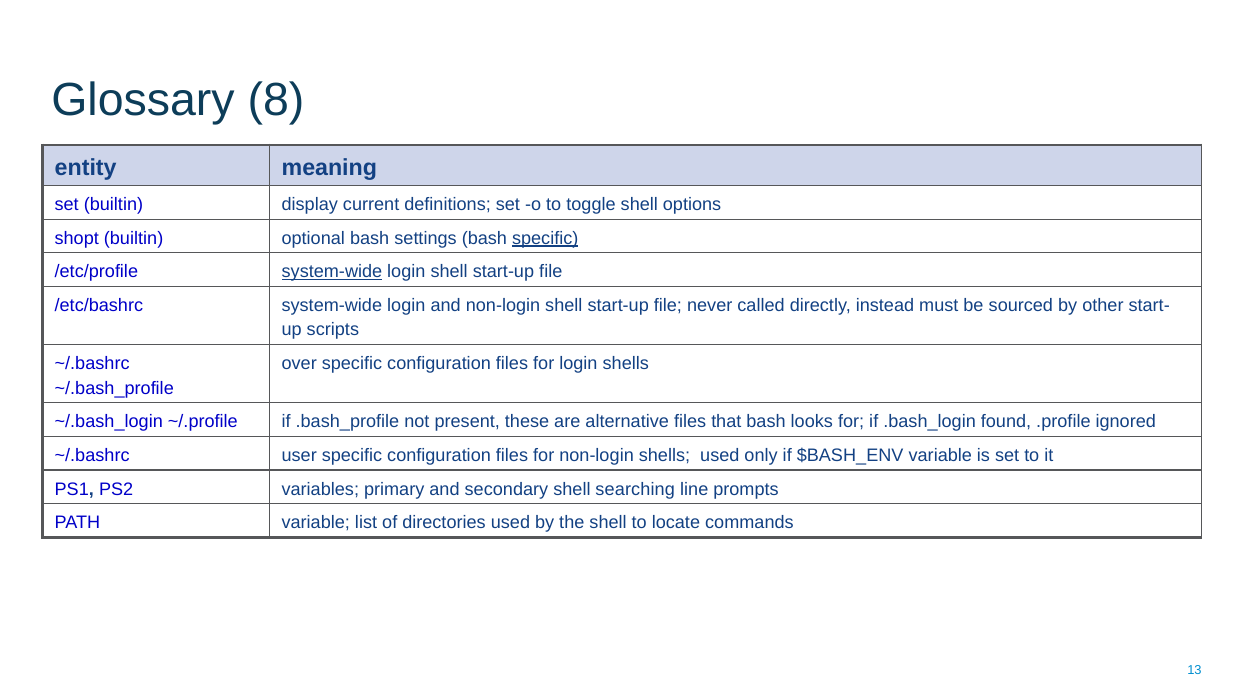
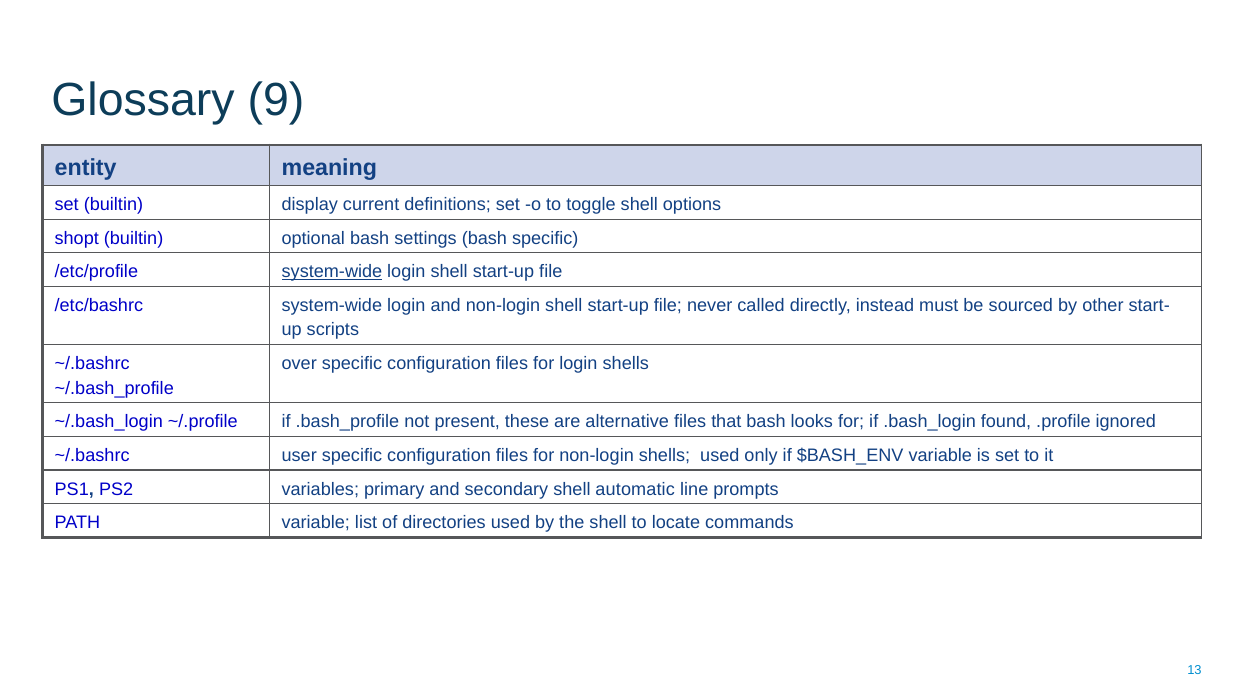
8: 8 -> 9 (276, 101)
specific underline: present -> none (545, 238)
searching: searching -> automatic (635, 489)
